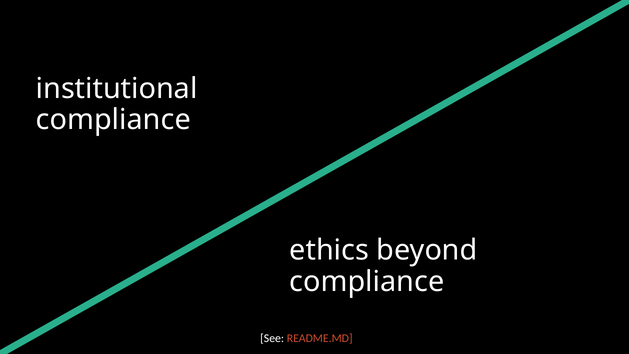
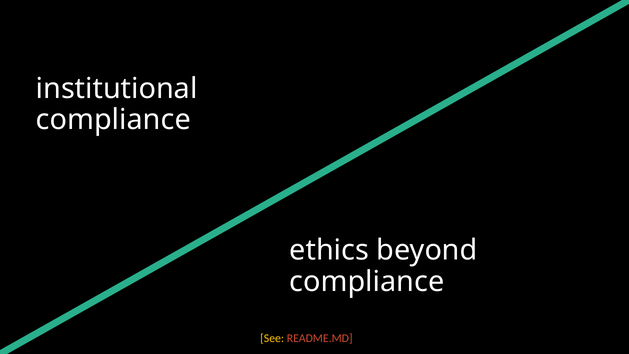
See colour: white -> yellow (272, 338)
